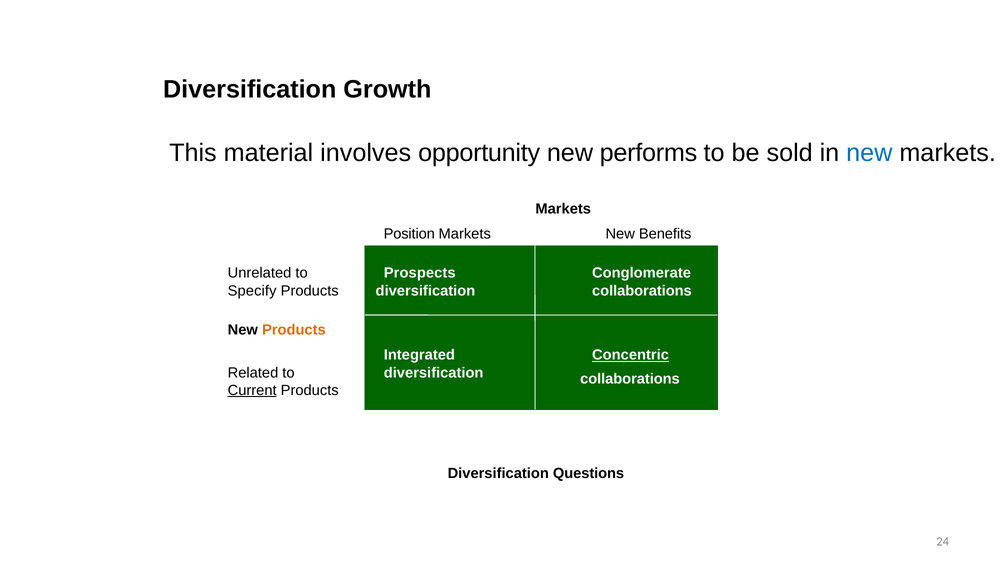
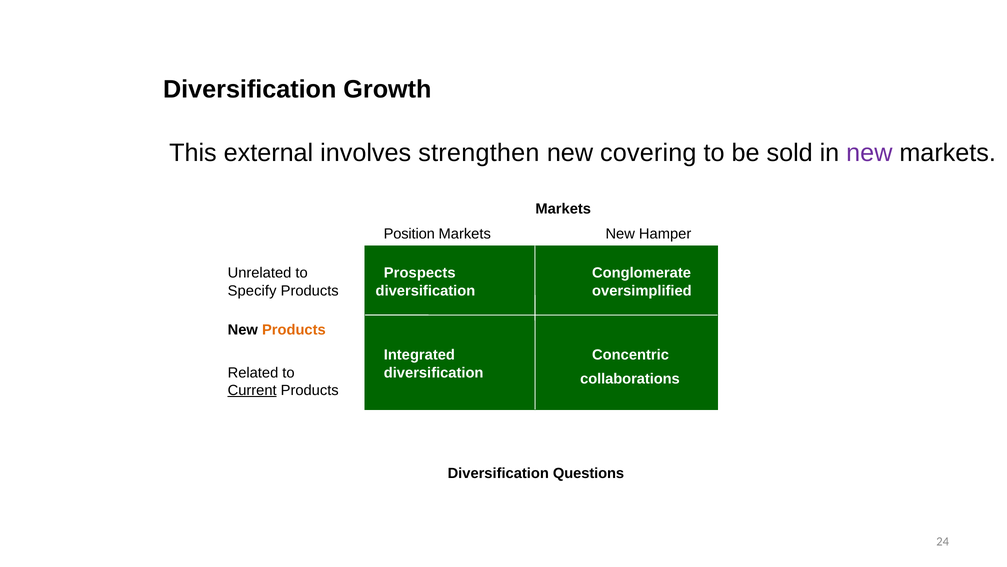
material: material -> external (268, 153)
opportunity: opportunity -> strengthen (479, 153)
performs: performs -> covering (648, 153)
new colour: blue -> purple (869, 153)
Benefits: Benefits -> Hamper (665, 234)
diversification collaborations: collaborations -> oversimplified (642, 290)
Concentric underline: present -> none (631, 355)
